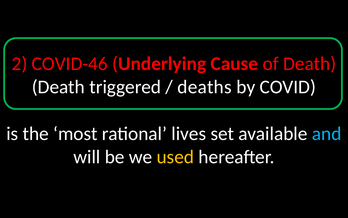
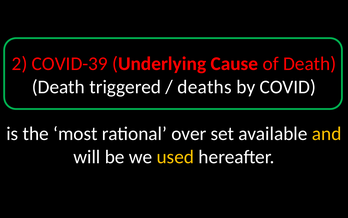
COVID-46: COVID-46 -> COVID-39 (70, 64)
lives: lives -> over (189, 133)
and colour: light blue -> yellow (327, 133)
